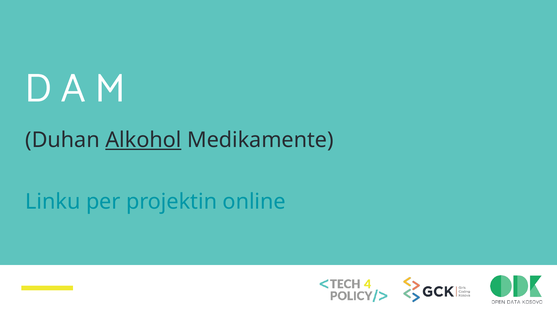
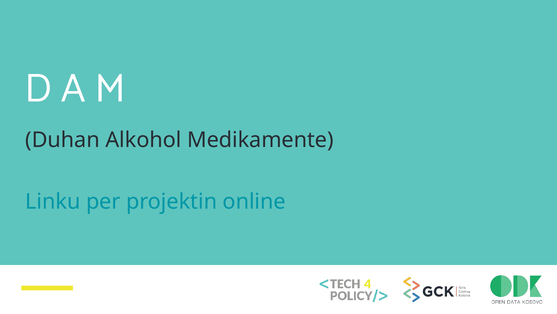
Alkohol underline: present -> none (143, 140)
